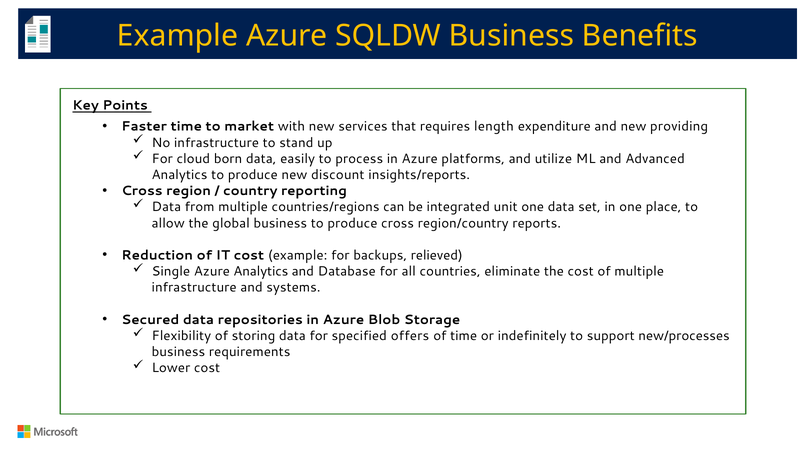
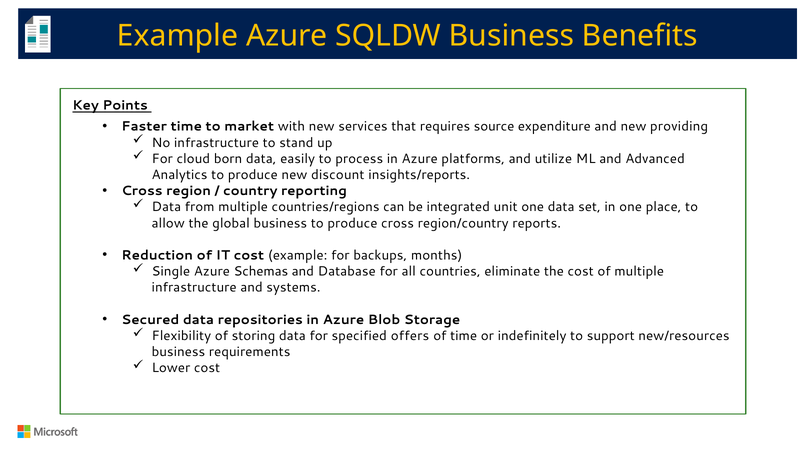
length: length -> source (494, 127)
relieved: relieved -> months (437, 256)
Azure Analytics: Analytics -> Schemas (261, 272)
new/processes: new/processes -> new/resources (684, 336)
